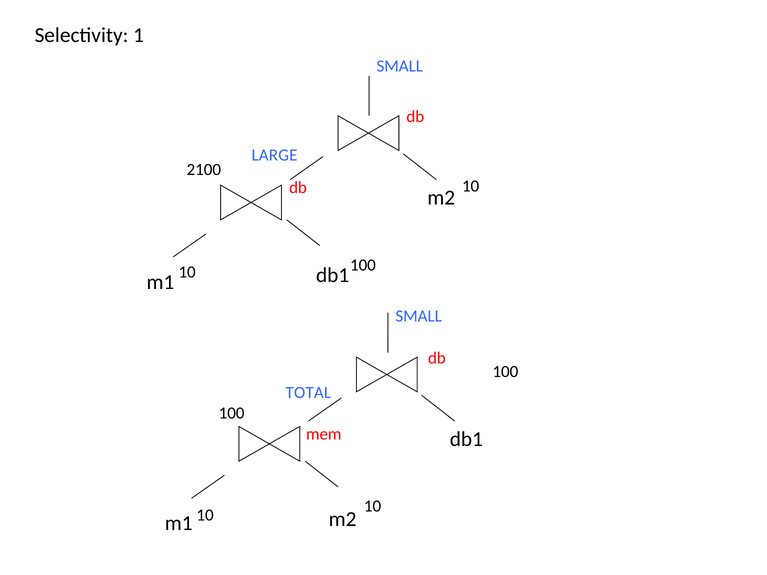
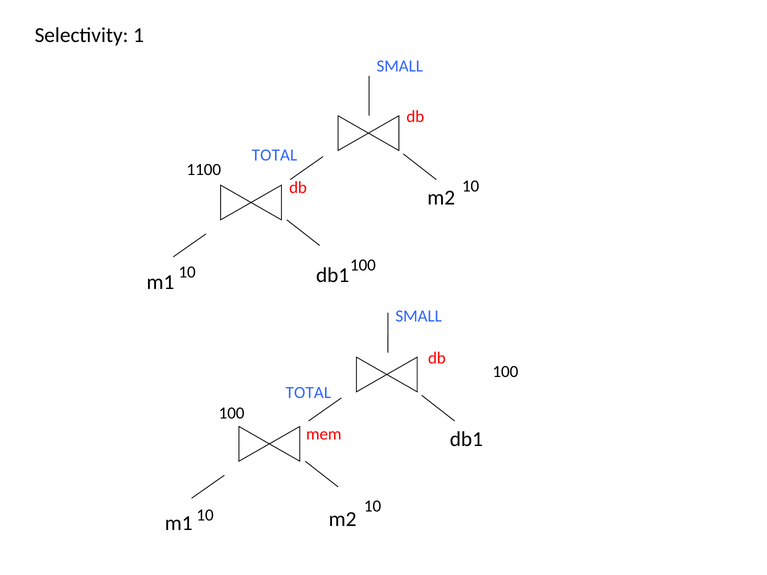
LARGE: LARGE -> TOTAL (274, 155)
2100: 2100 -> 1100 (204, 170)
